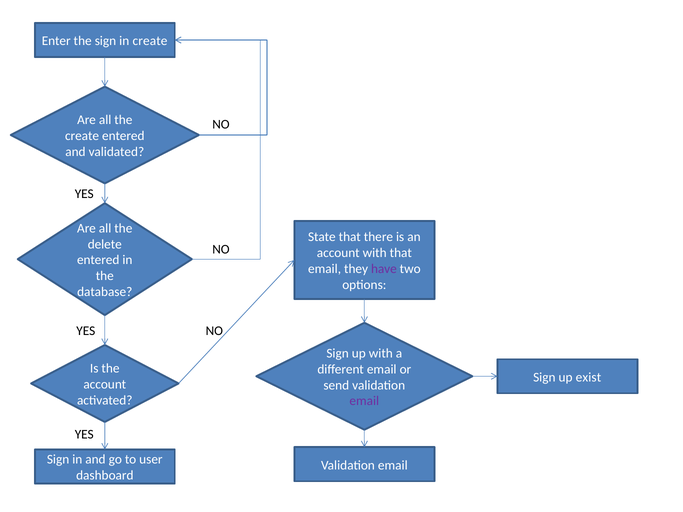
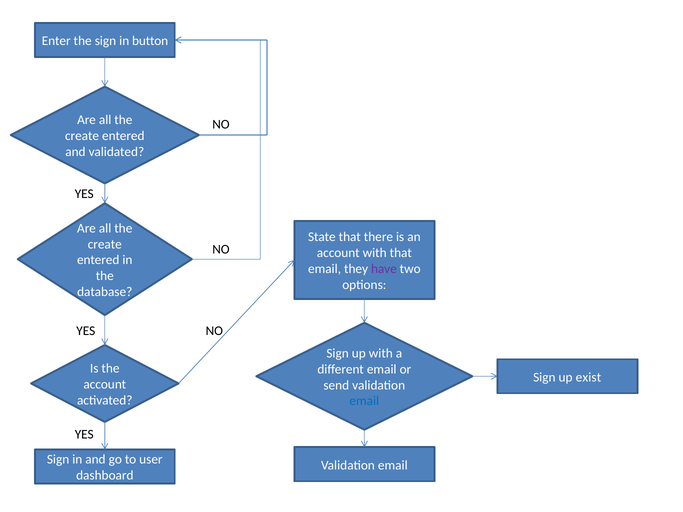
in create: create -> button (150, 41)
delete: delete -> create (105, 244)
email colour: purple -> blue (364, 401)
